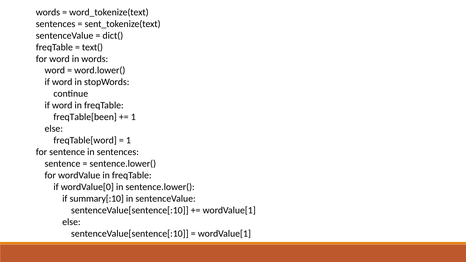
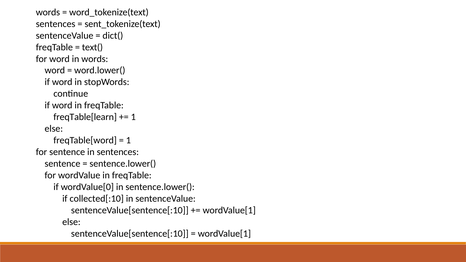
freqTable[been: freqTable[been -> freqTable[learn (85, 117)
summary[:10: summary[:10 -> collected[:10 (97, 199)
